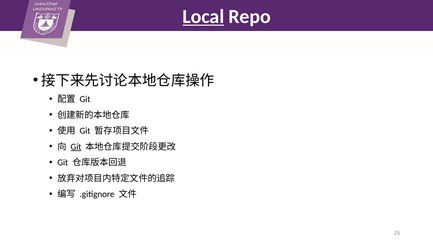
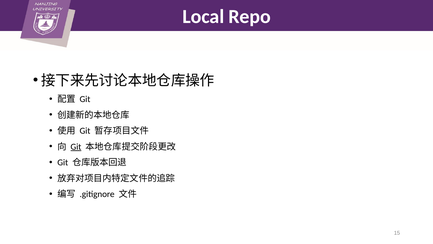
Local underline: present -> none (203, 17)
